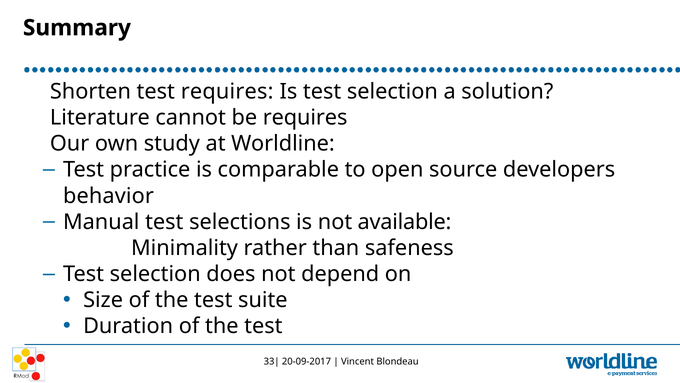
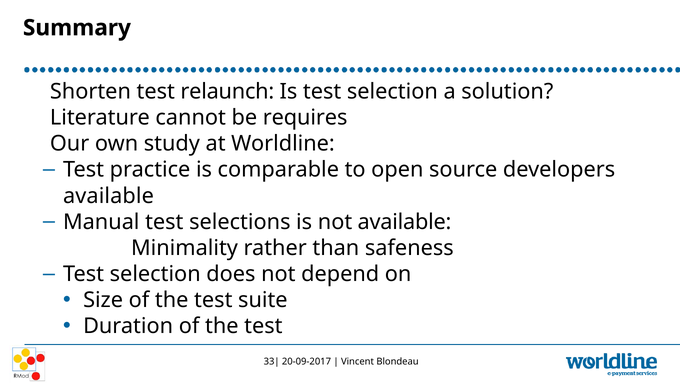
test requires: requires -> relaunch (227, 91)
behavior: behavior -> available (108, 196)
